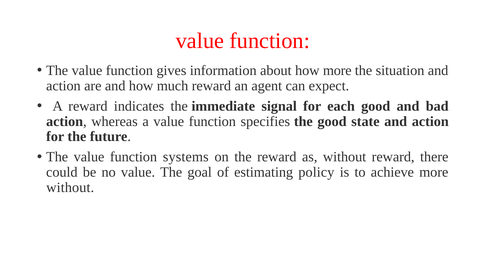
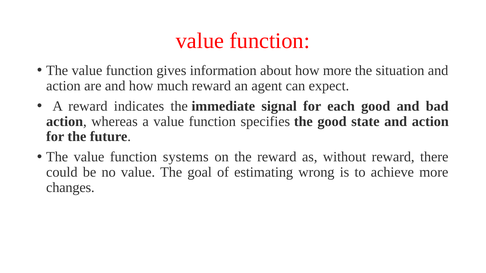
policy: policy -> wrong (316, 173)
without: without -> changes (70, 188)
